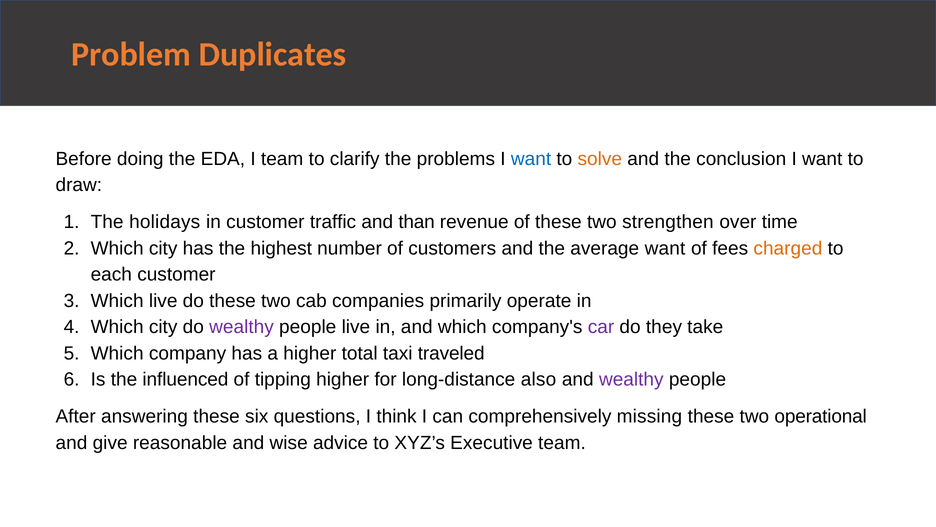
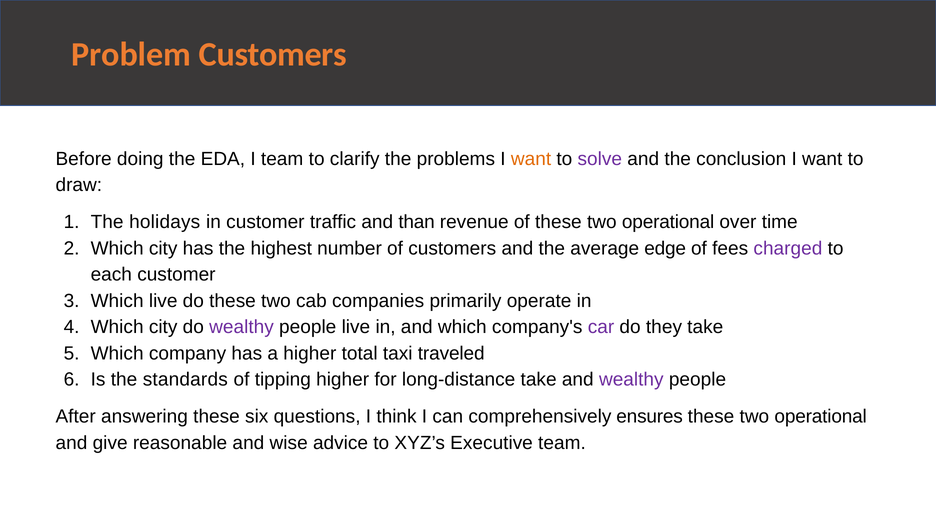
Problem Duplicates: Duplicates -> Customers (273, 54)
want colour: blue -> orange (531, 159)
solve colour: orange -> purple (600, 159)
of these two strengthen: strengthen -> operational (668, 222)
average want: want -> edge (665, 248)
charged colour: orange -> purple (788, 248)
influenced: influenced -> standards (185, 379)
long-distance also: also -> take (539, 379)
missing: missing -> ensures (650, 416)
